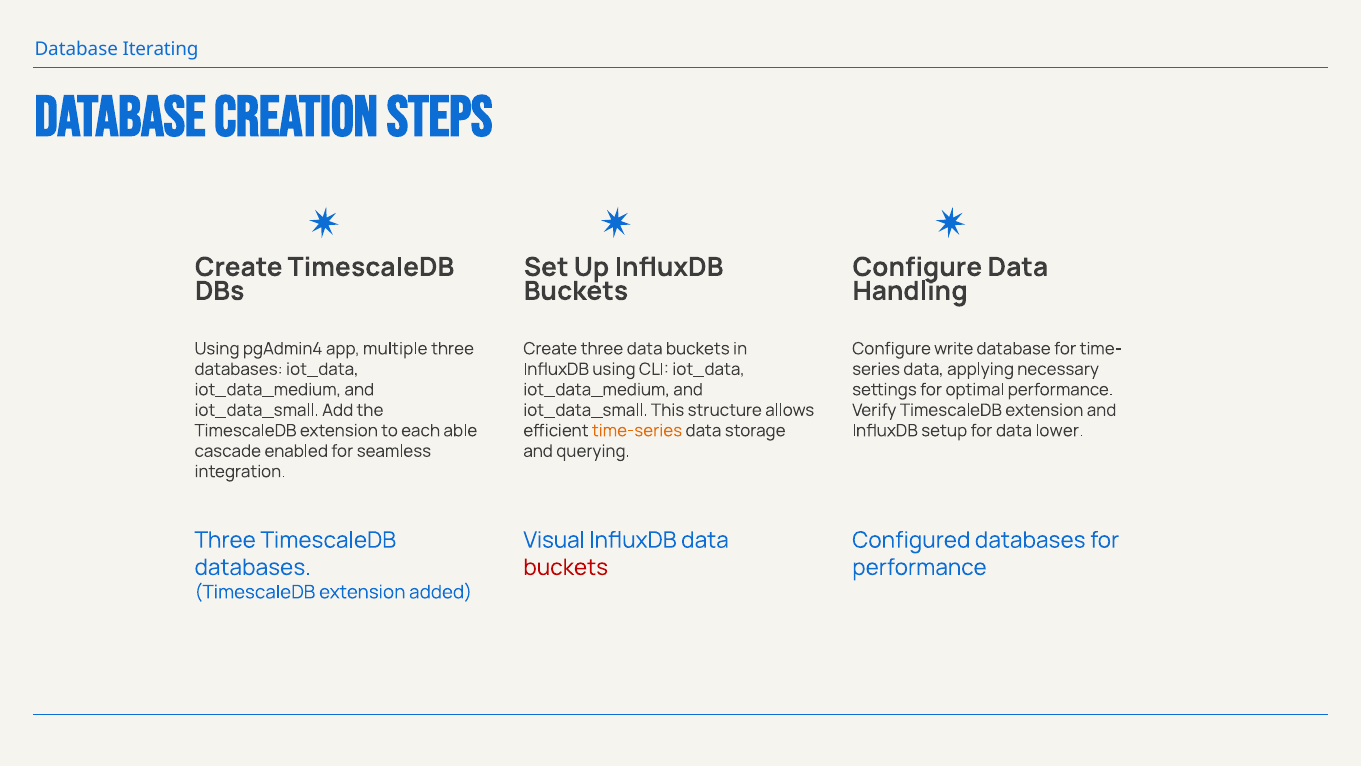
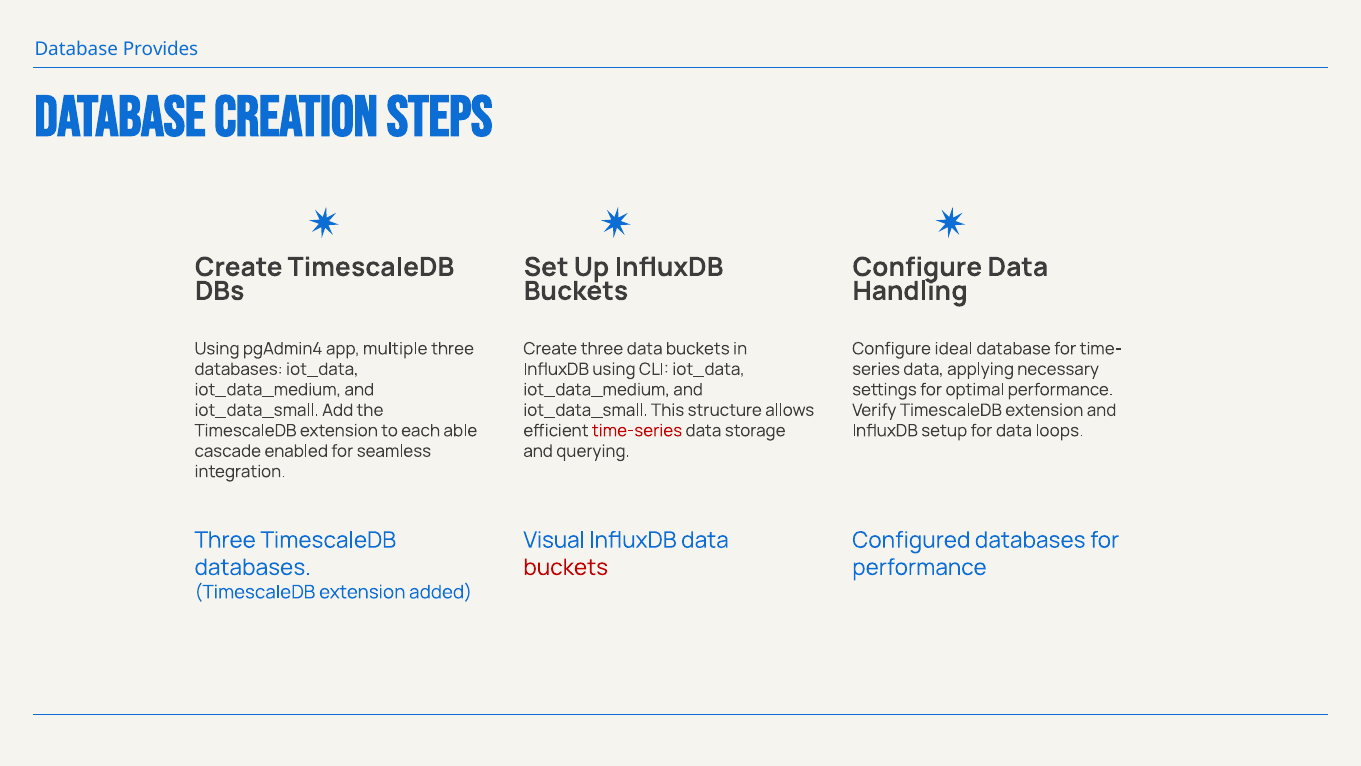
Iterating: Iterating -> Provides (161, 49)
write: write -> ideal (954, 349)
time-series colour: orange -> red (637, 430)
lower: lower -> loops (1059, 430)
